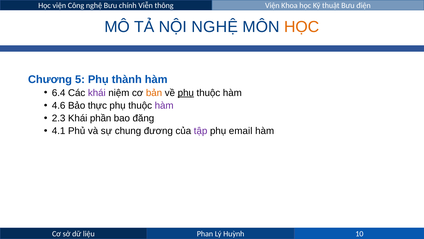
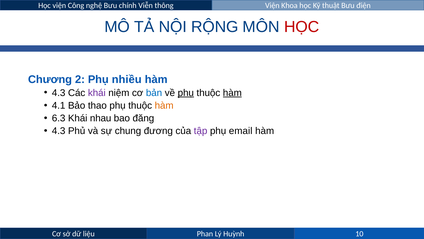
NỘI NGHỆ: NGHỆ -> RỘNG (215, 27)
HỌC colour: orange -> red (302, 27)
5: 5 -> 2 (80, 79)
thành: thành -> nhiều (127, 79)
6.4: 6.4 -> 4.3 (59, 93)
bản colour: orange -> blue (154, 93)
hàm underline: none -> present (232, 93)
4.6: 4.6 -> 4.1 (59, 105)
thực: thực -> thao (97, 105)
hàm colour: purple -> orange (164, 105)
2.3: 2.3 -> 6.3 (59, 118)
phần: phần -> nhau (101, 118)
4.1: 4.1 -> 4.3 (59, 131)
